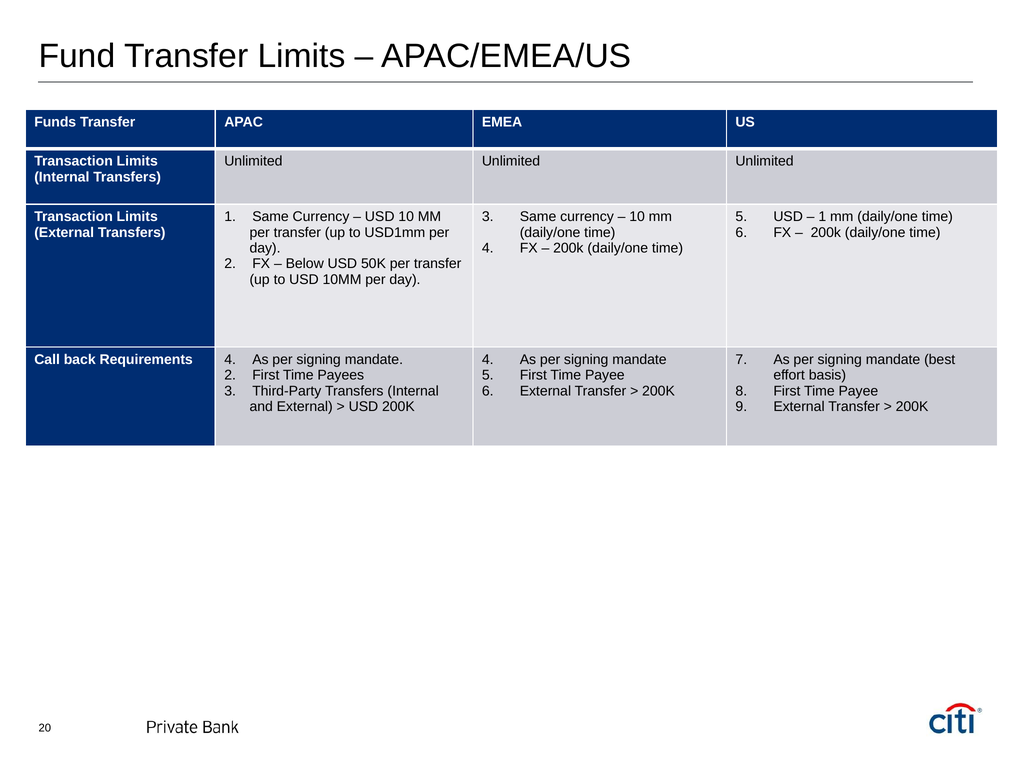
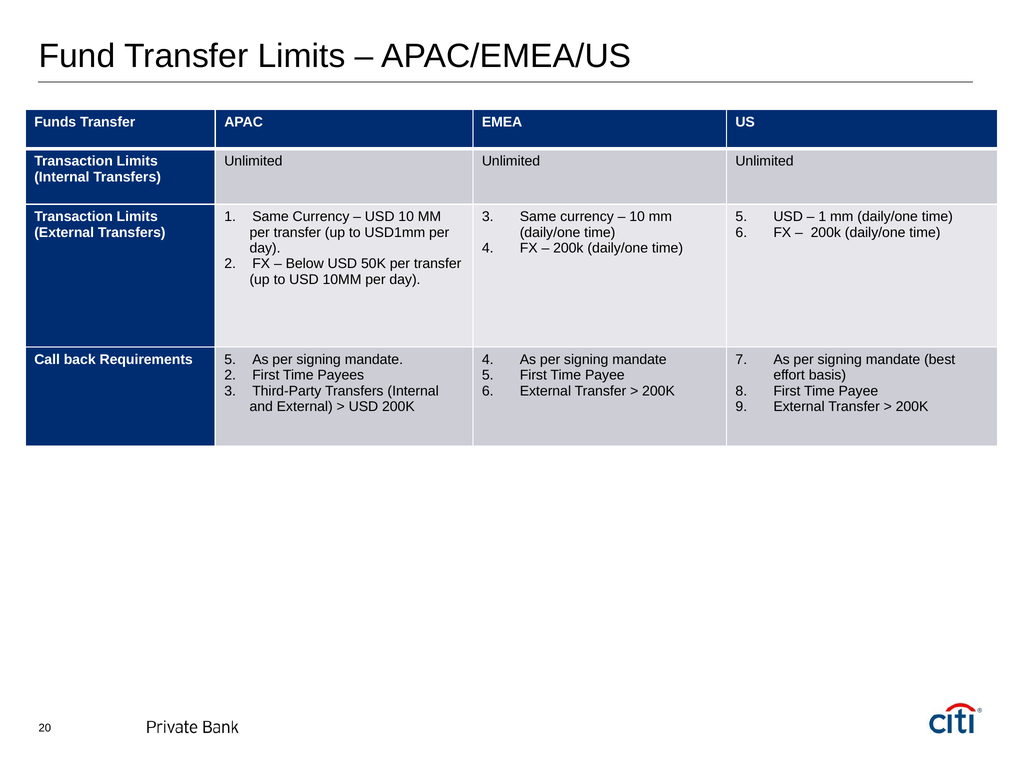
Requirements 4: 4 -> 5 (230, 360)
